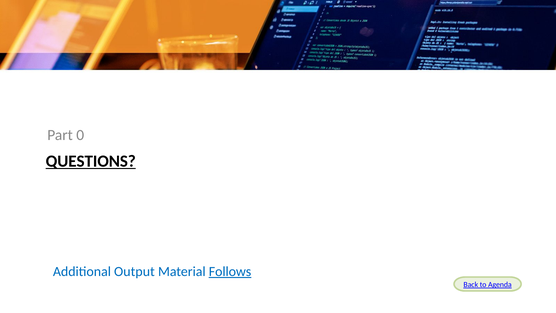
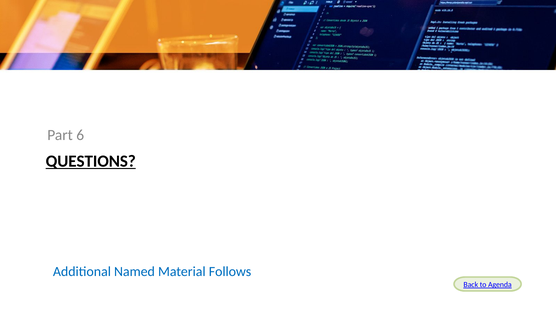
0: 0 -> 6 (80, 135)
Output: Output -> Named (134, 271)
Follows underline: present -> none (230, 271)
